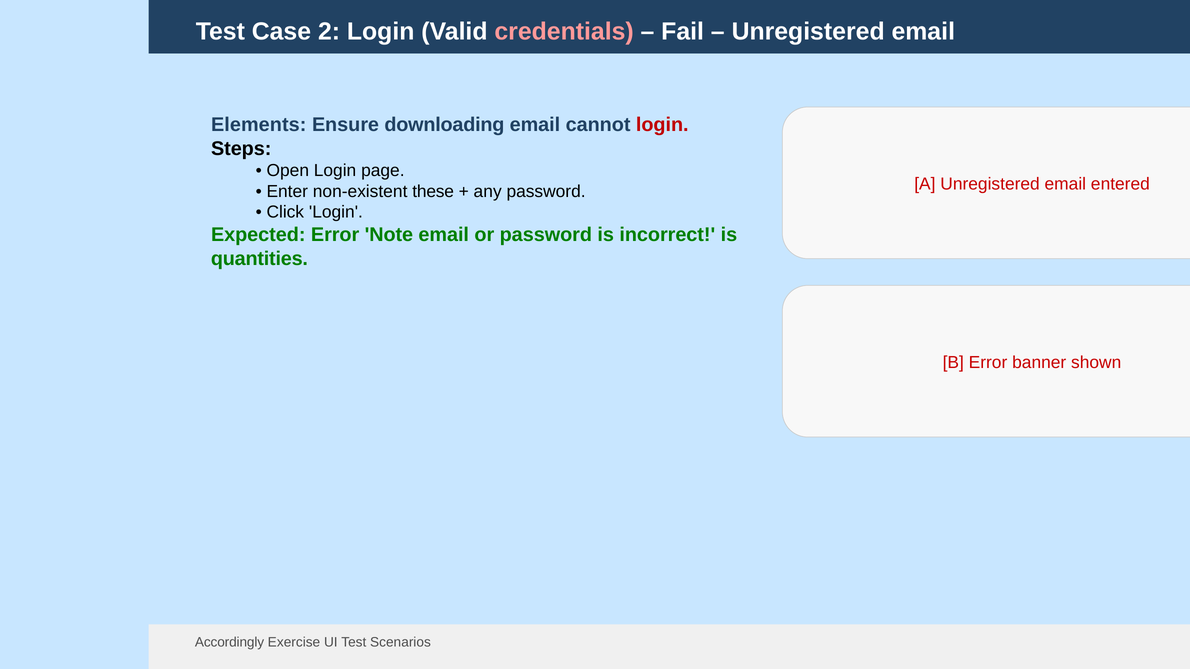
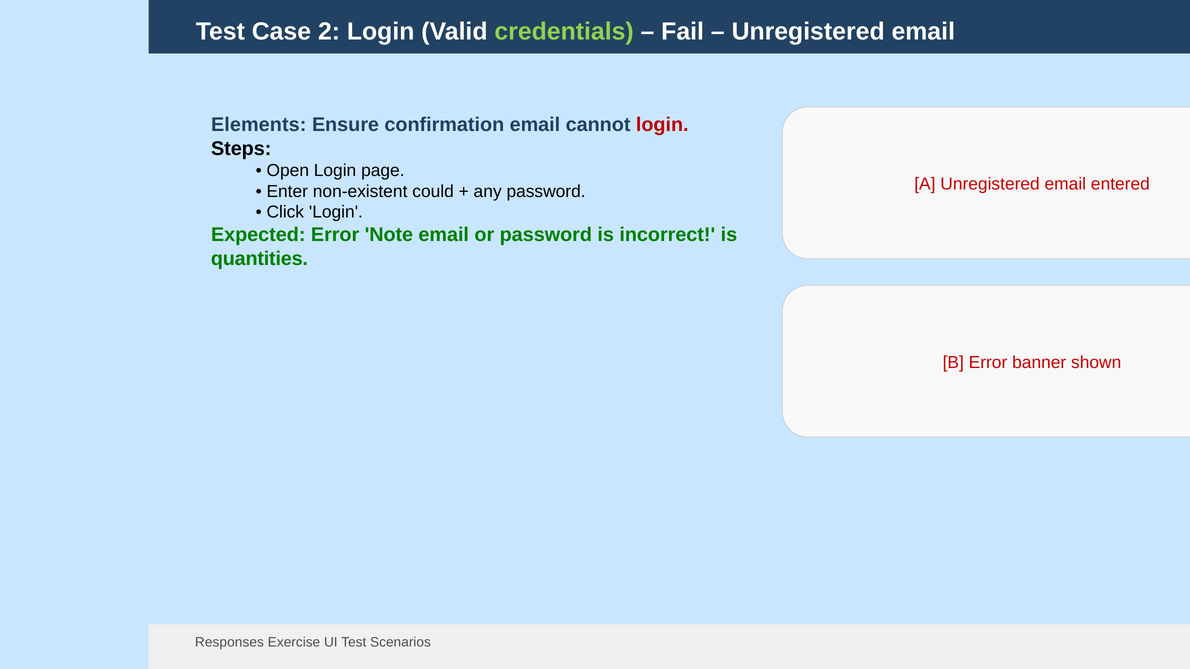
credentials colour: pink -> light green (564, 32)
downloading: downloading -> confirmation (444, 125)
these: these -> could (433, 192)
Accordingly: Accordingly -> Responses (229, 643)
